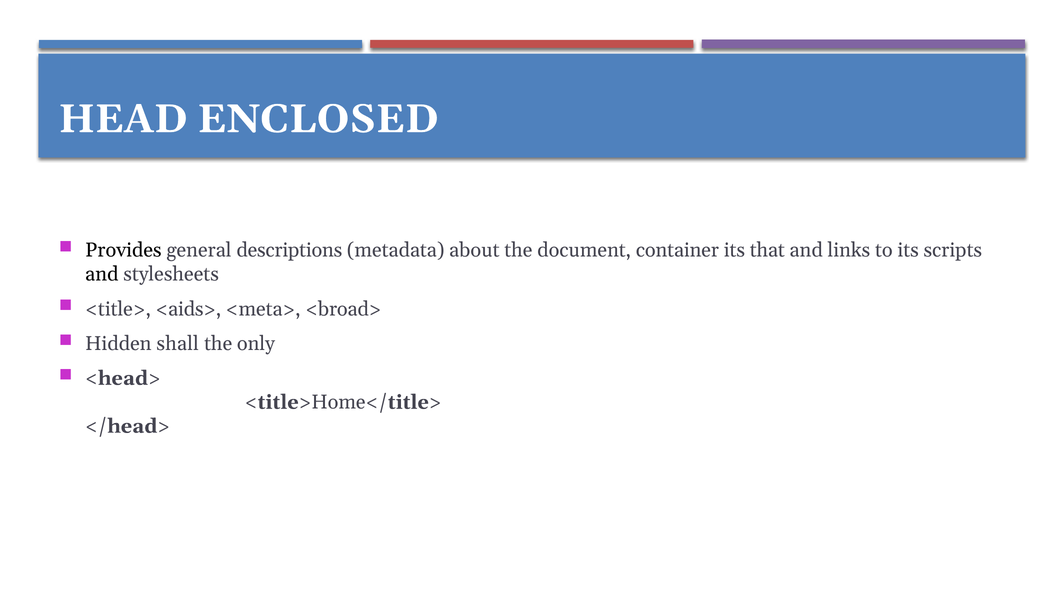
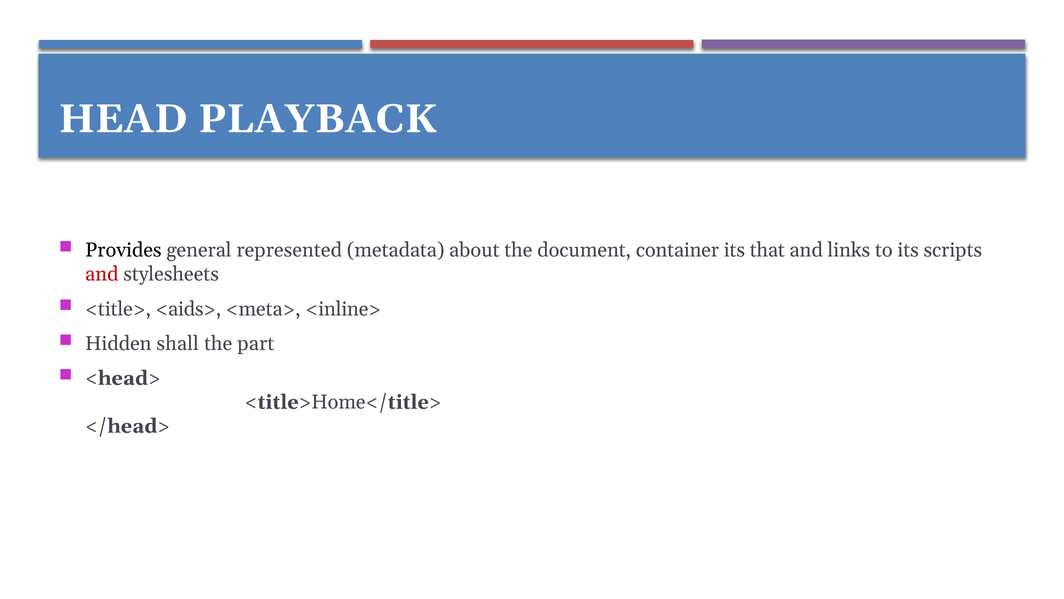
ENCLOSED: ENCLOSED -> PLAYBACK (318, 119)
descriptions: descriptions -> represented (289, 250)
and colour: black -> red (102, 274)
<broad>: <broad> -> <inline> (343, 309)
only: only -> part (256, 343)
